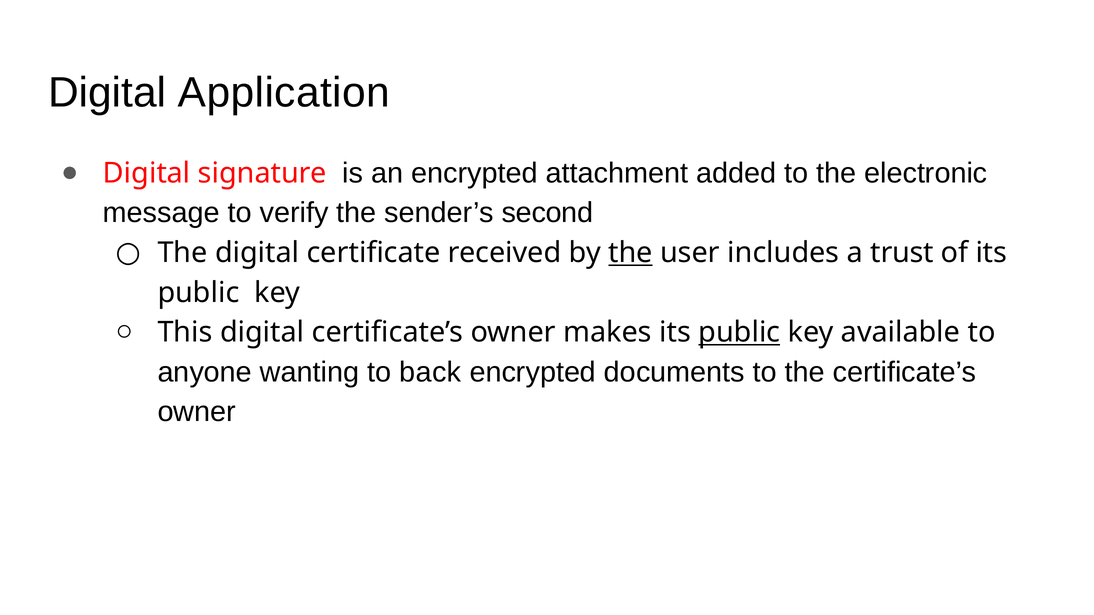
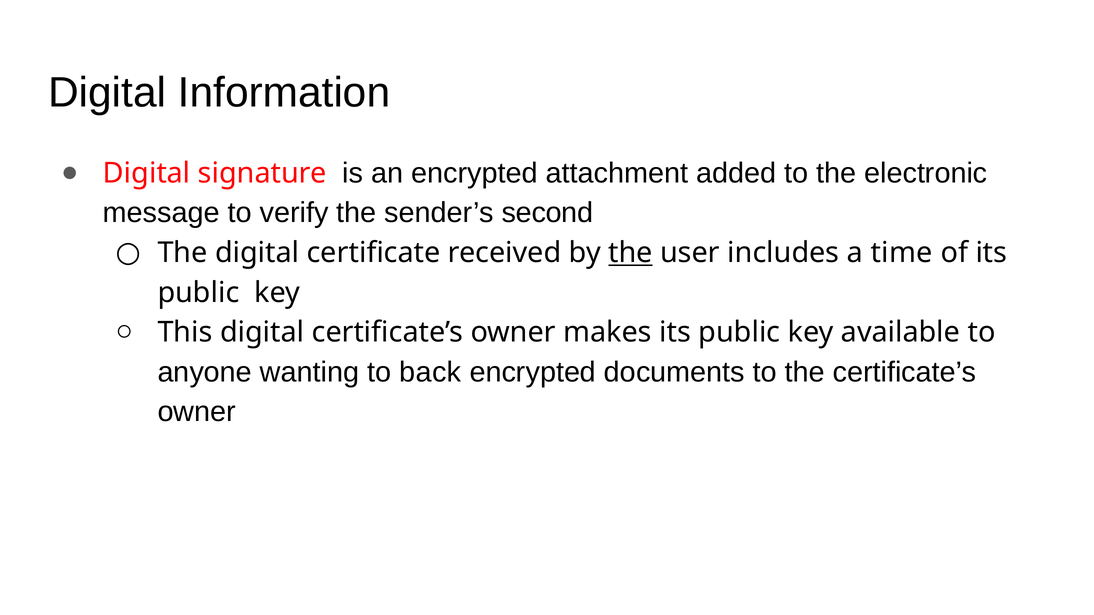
Application: Application -> Information (284, 93)
trust: trust -> time (902, 253)
public underline: present -> none (739, 333)
